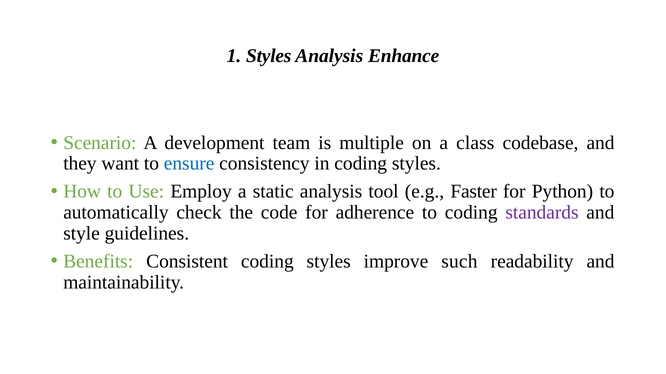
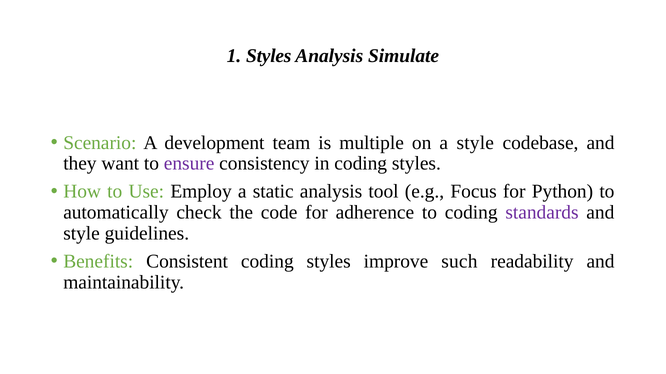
Enhance: Enhance -> Simulate (404, 56)
a class: class -> style (475, 143)
ensure colour: blue -> purple (189, 164)
Faster: Faster -> Focus (474, 192)
